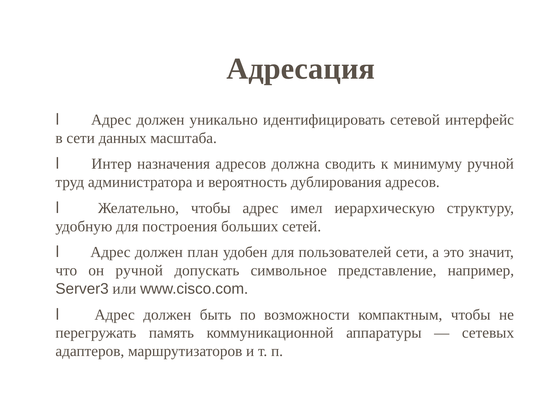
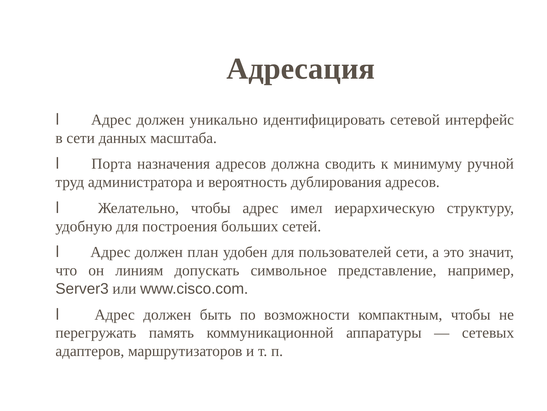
Интер: Интер -> Порта (111, 164)
он ручной: ручной -> линиям (139, 270)
